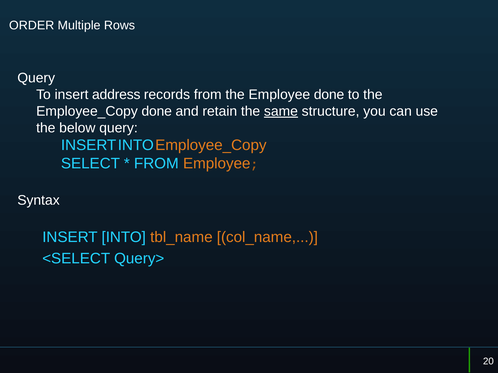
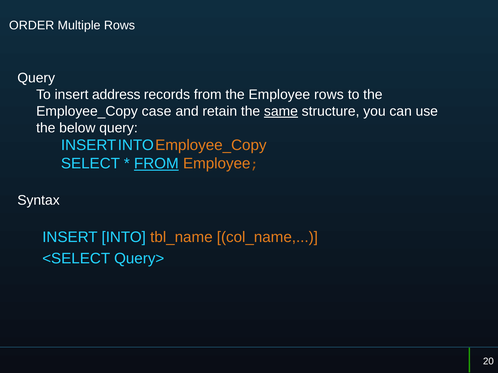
Employee done: done -> rows (329, 95)
Employee_Copy done: done -> case (157, 111)
FROM underline: none -> present (156, 164)
